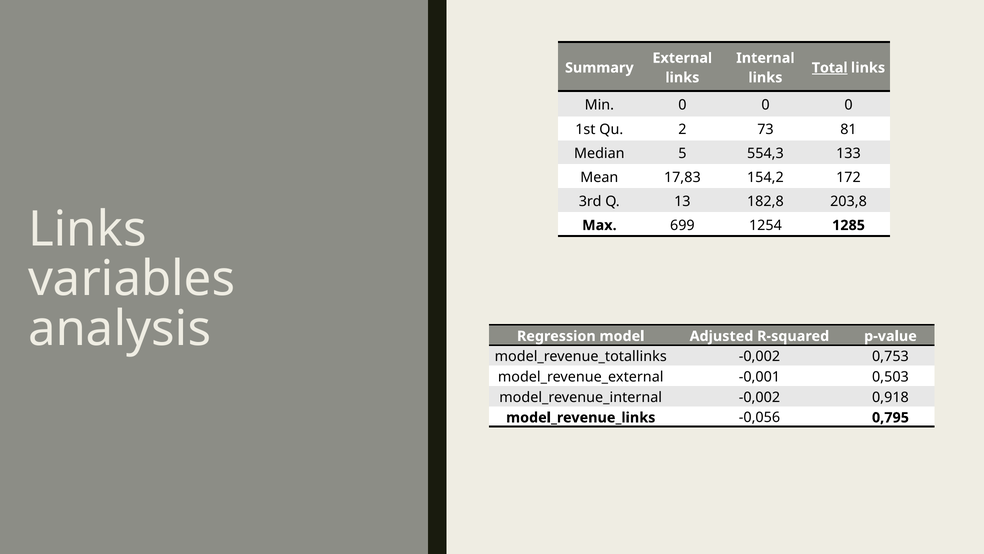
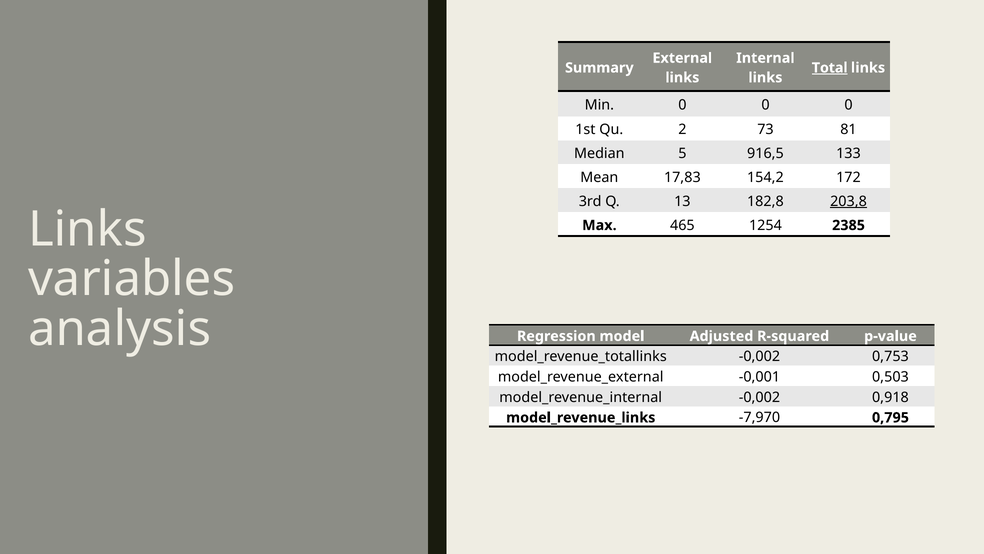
554,3: 554,3 -> 916,5 (765, 153)
203,8 underline: none -> present (849, 201)
699: 699 -> 465 (682, 225)
1285: 1285 -> 2385 (849, 225)
-0,056: -0,056 -> -7,970 (759, 417)
